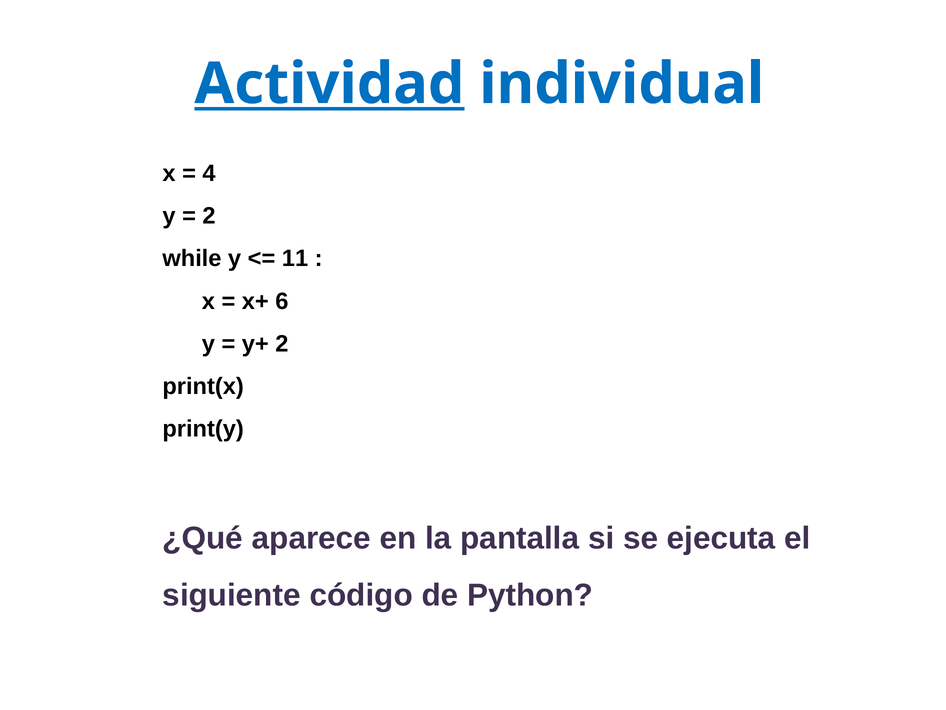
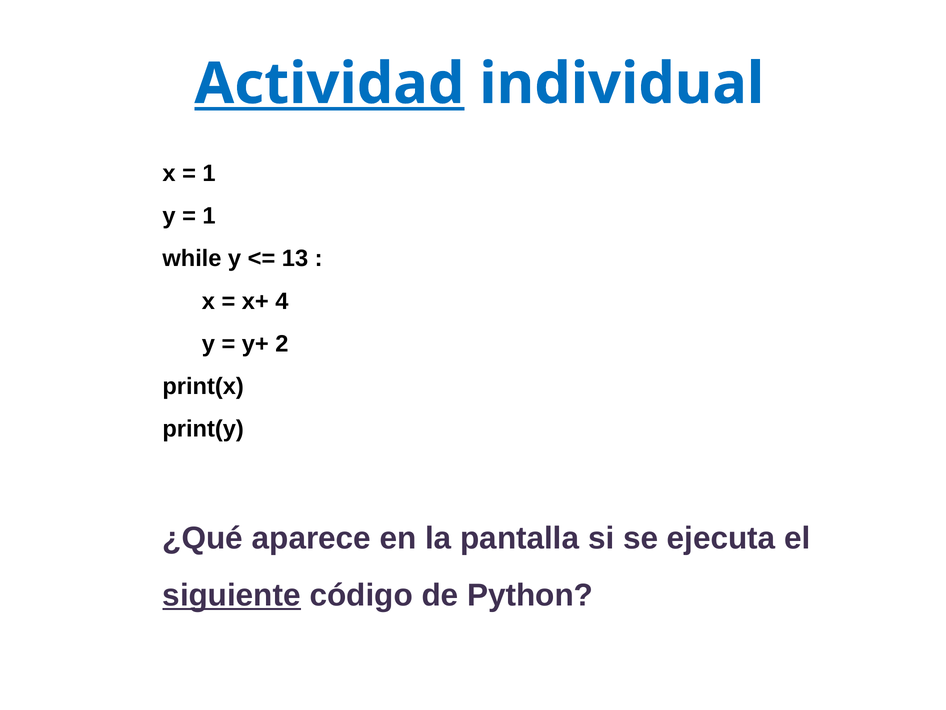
4: 4 -> 1 (209, 173)
2: 2 -> 1 (209, 216)
11: 11 -> 13 (295, 258)
6: 6 -> 4 (282, 301)
siguiente underline: none -> present (232, 595)
